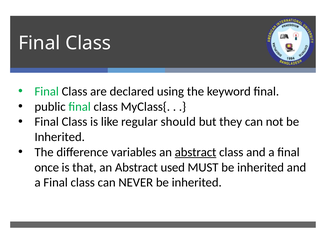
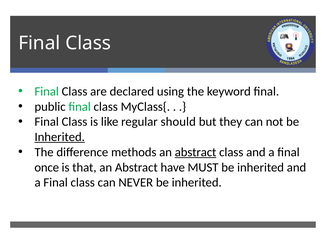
Inherited underline: none -> present (60, 137)
variables: variables -> methods (134, 152)
used: used -> have (173, 168)
